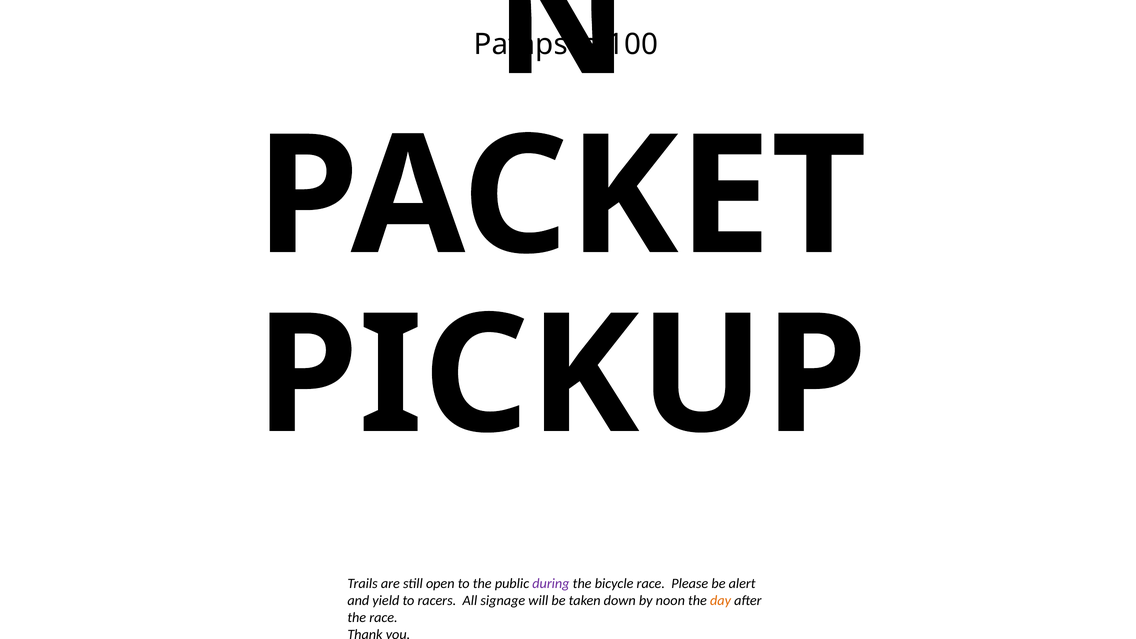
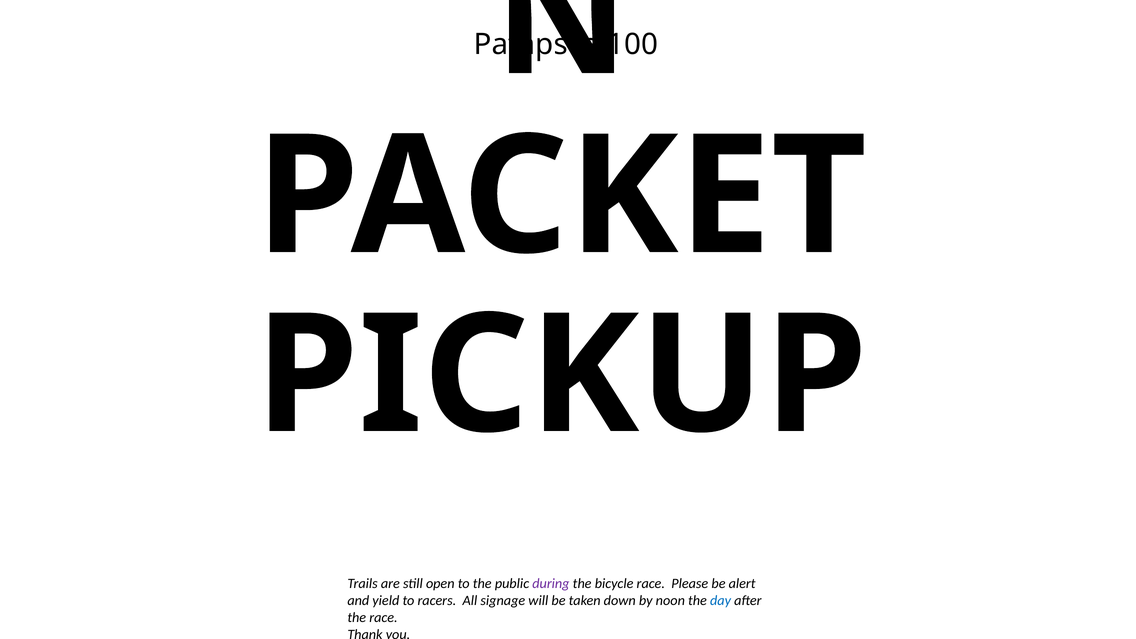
day colour: orange -> blue (721, 600)
